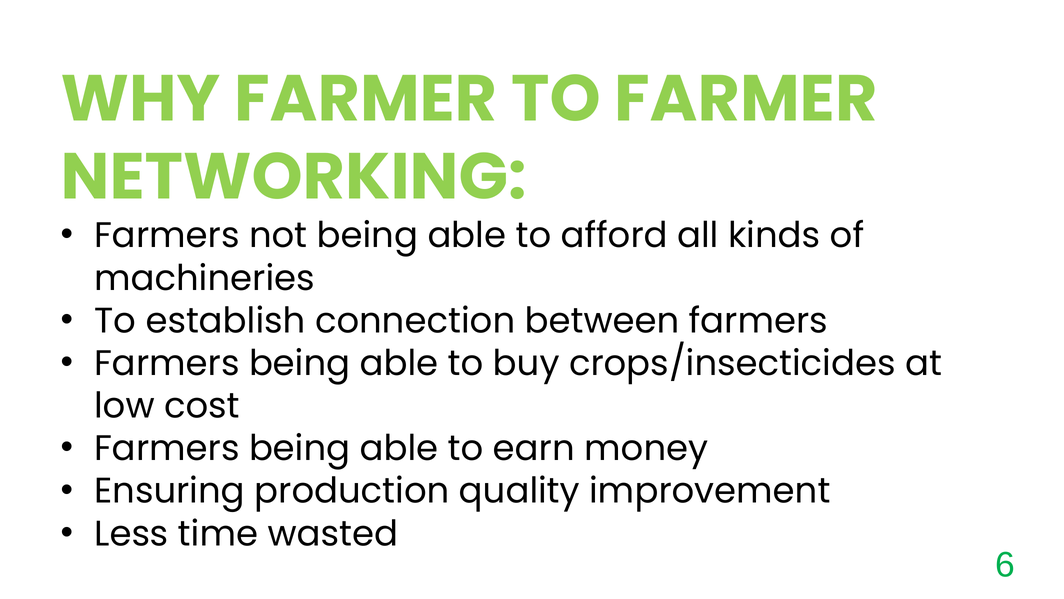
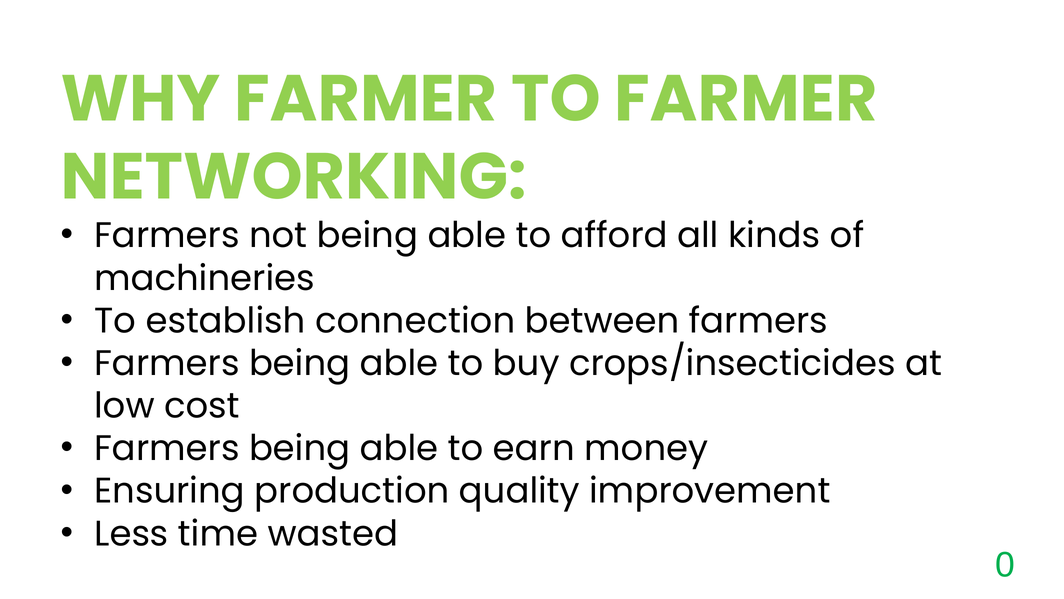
6: 6 -> 0 (1005, 565)
